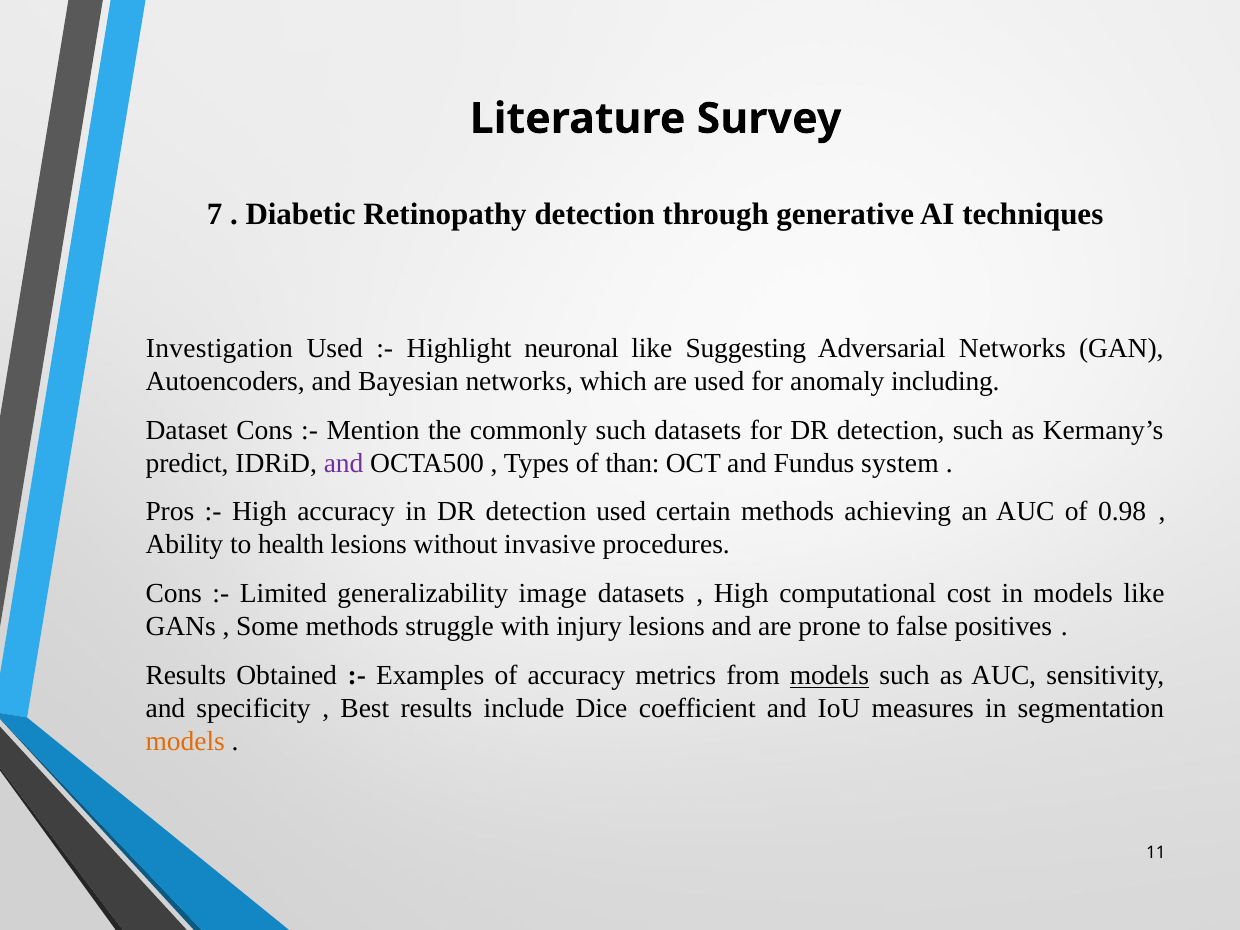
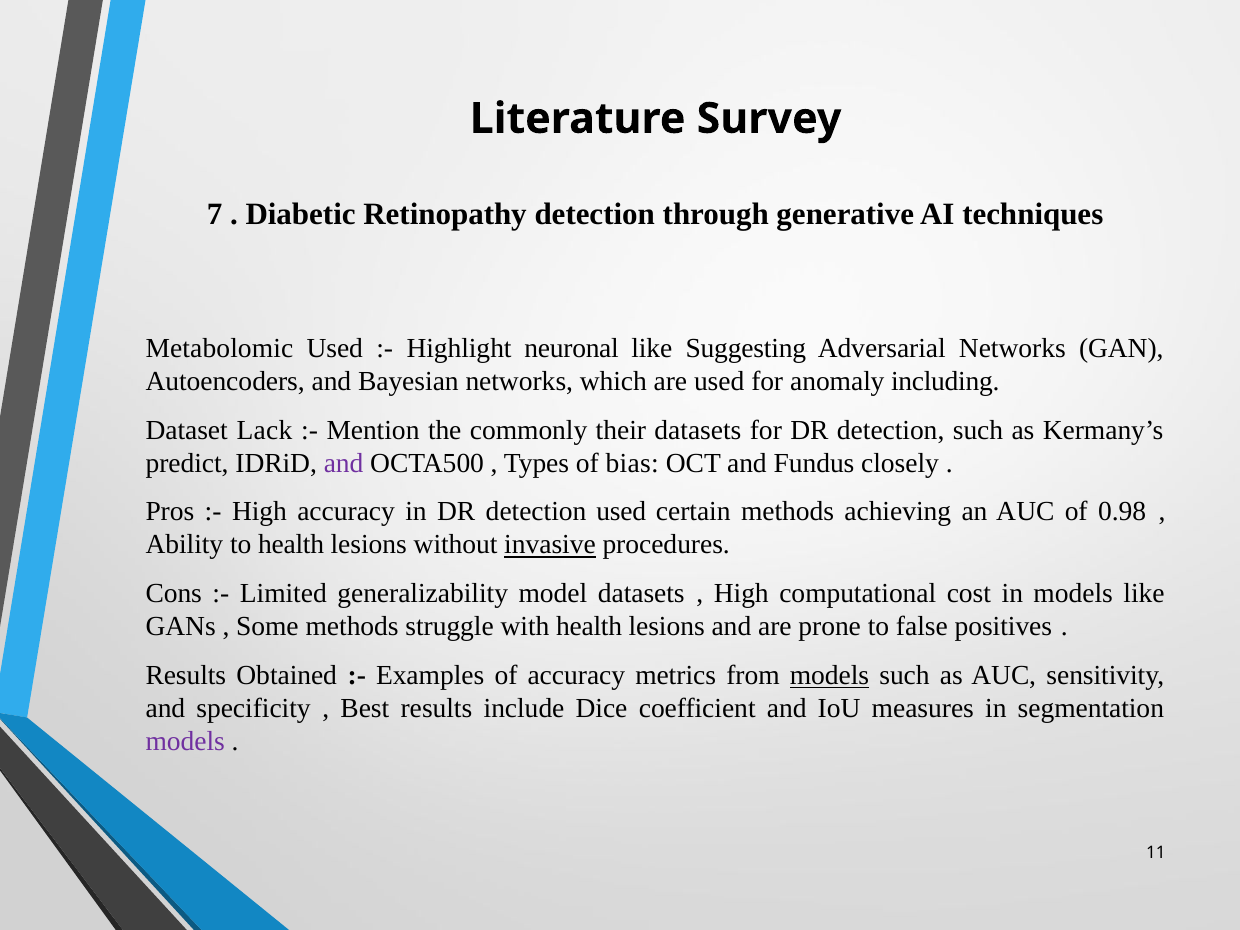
Investigation: Investigation -> Metabolomic (219, 348)
Dataset Cons: Cons -> Lack (264, 430)
commonly such: such -> their (621, 430)
than: than -> bias (632, 463)
system: system -> closely (900, 463)
invasive underline: none -> present (550, 545)
image: image -> model (553, 594)
with injury: injury -> health (589, 627)
models colour: orange -> purple (185, 742)
